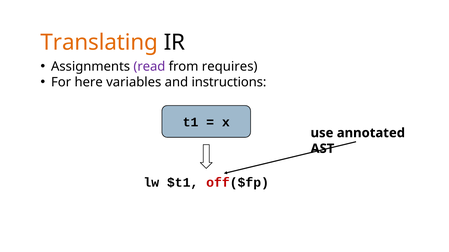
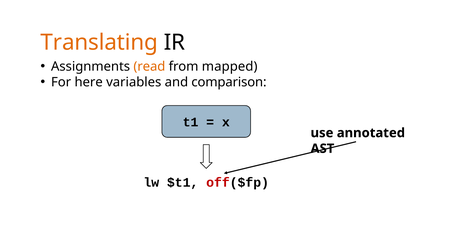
read colour: purple -> orange (149, 67)
requires: requires -> mapped (230, 67)
instructions: instructions -> comparison (229, 82)
